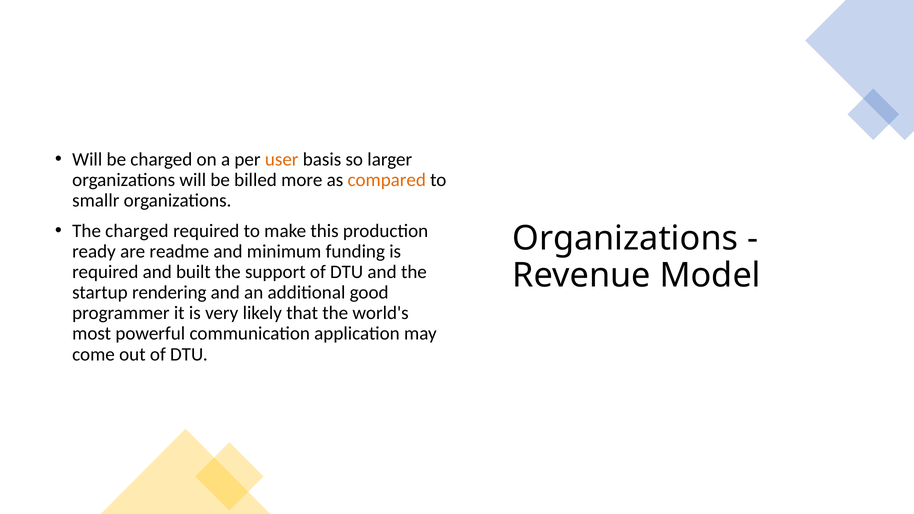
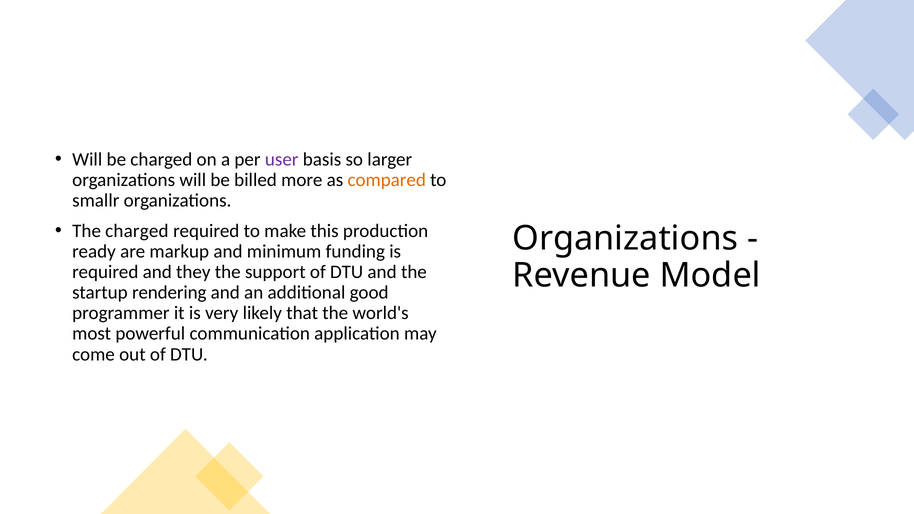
user colour: orange -> purple (282, 159)
readme: readme -> markup (179, 251)
built: built -> they (193, 272)
